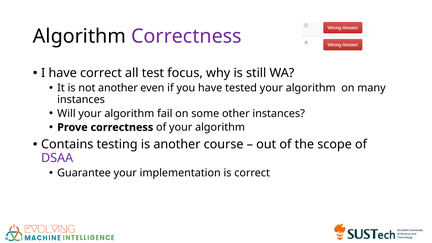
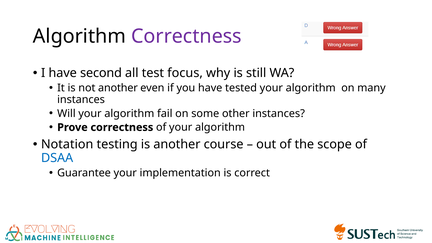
have correct: correct -> second (101, 73)
Contains: Contains -> Notation (67, 144)
DSAA colour: purple -> blue (57, 158)
